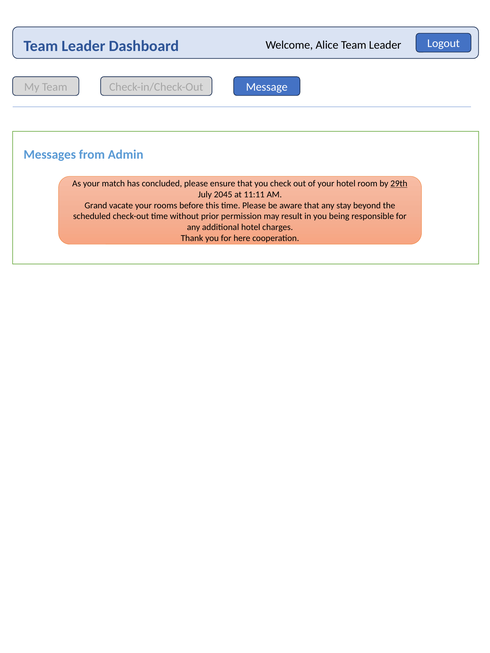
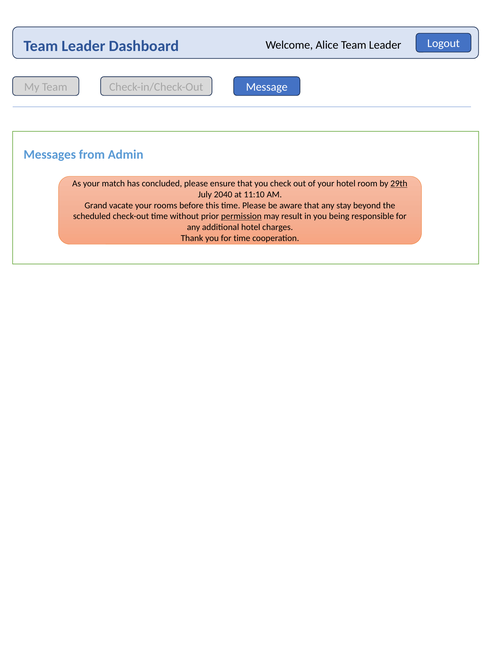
2045: 2045 -> 2040 (223, 195)
11:11: 11:11 -> 11:10 (254, 195)
permission underline: none -> present (241, 216)
for here: here -> time (242, 238)
